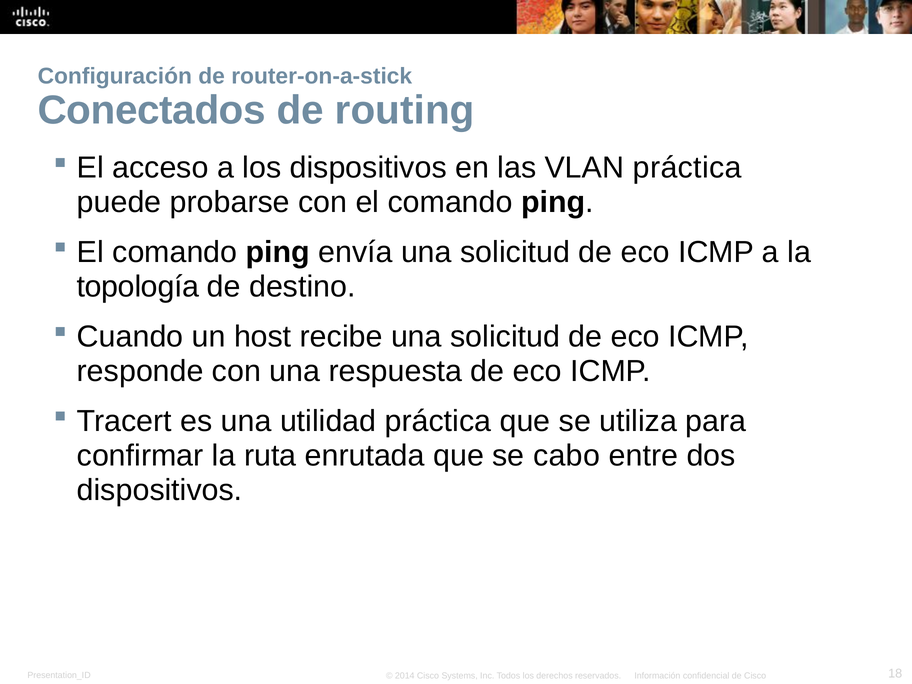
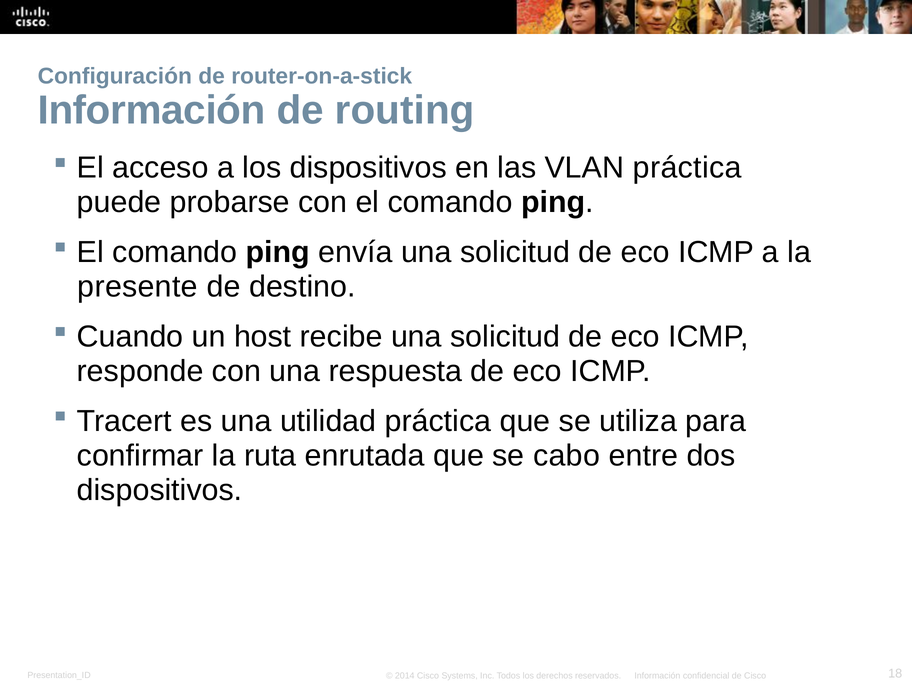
Conectados: Conectados -> Información (152, 110)
topología: topología -> presente (138, 287)
